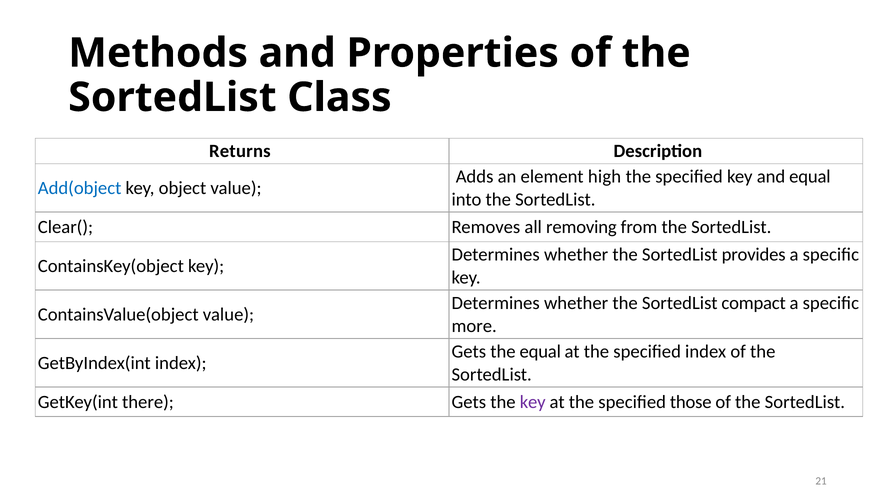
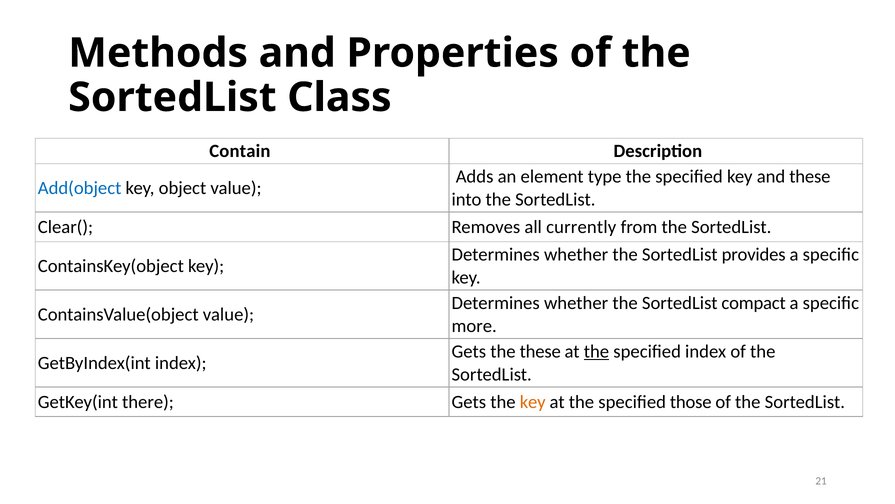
Returns: Returns -> Contain (240, 151)
high: high -> type (605, 176)
and equal: equal -> these (810, 176)
removing: removing -> currently (581, 227)
the equal: equal -> these (540, 351)
the underline: none -> present (596, 351)
key colour: purple -> orange (533, 401)
